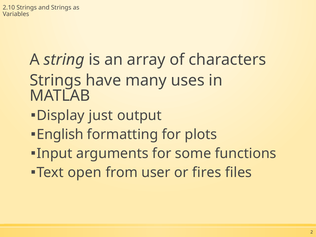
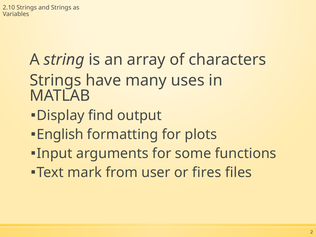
just: just -> find (101, 116)
open: open -> mark (85, 173)
